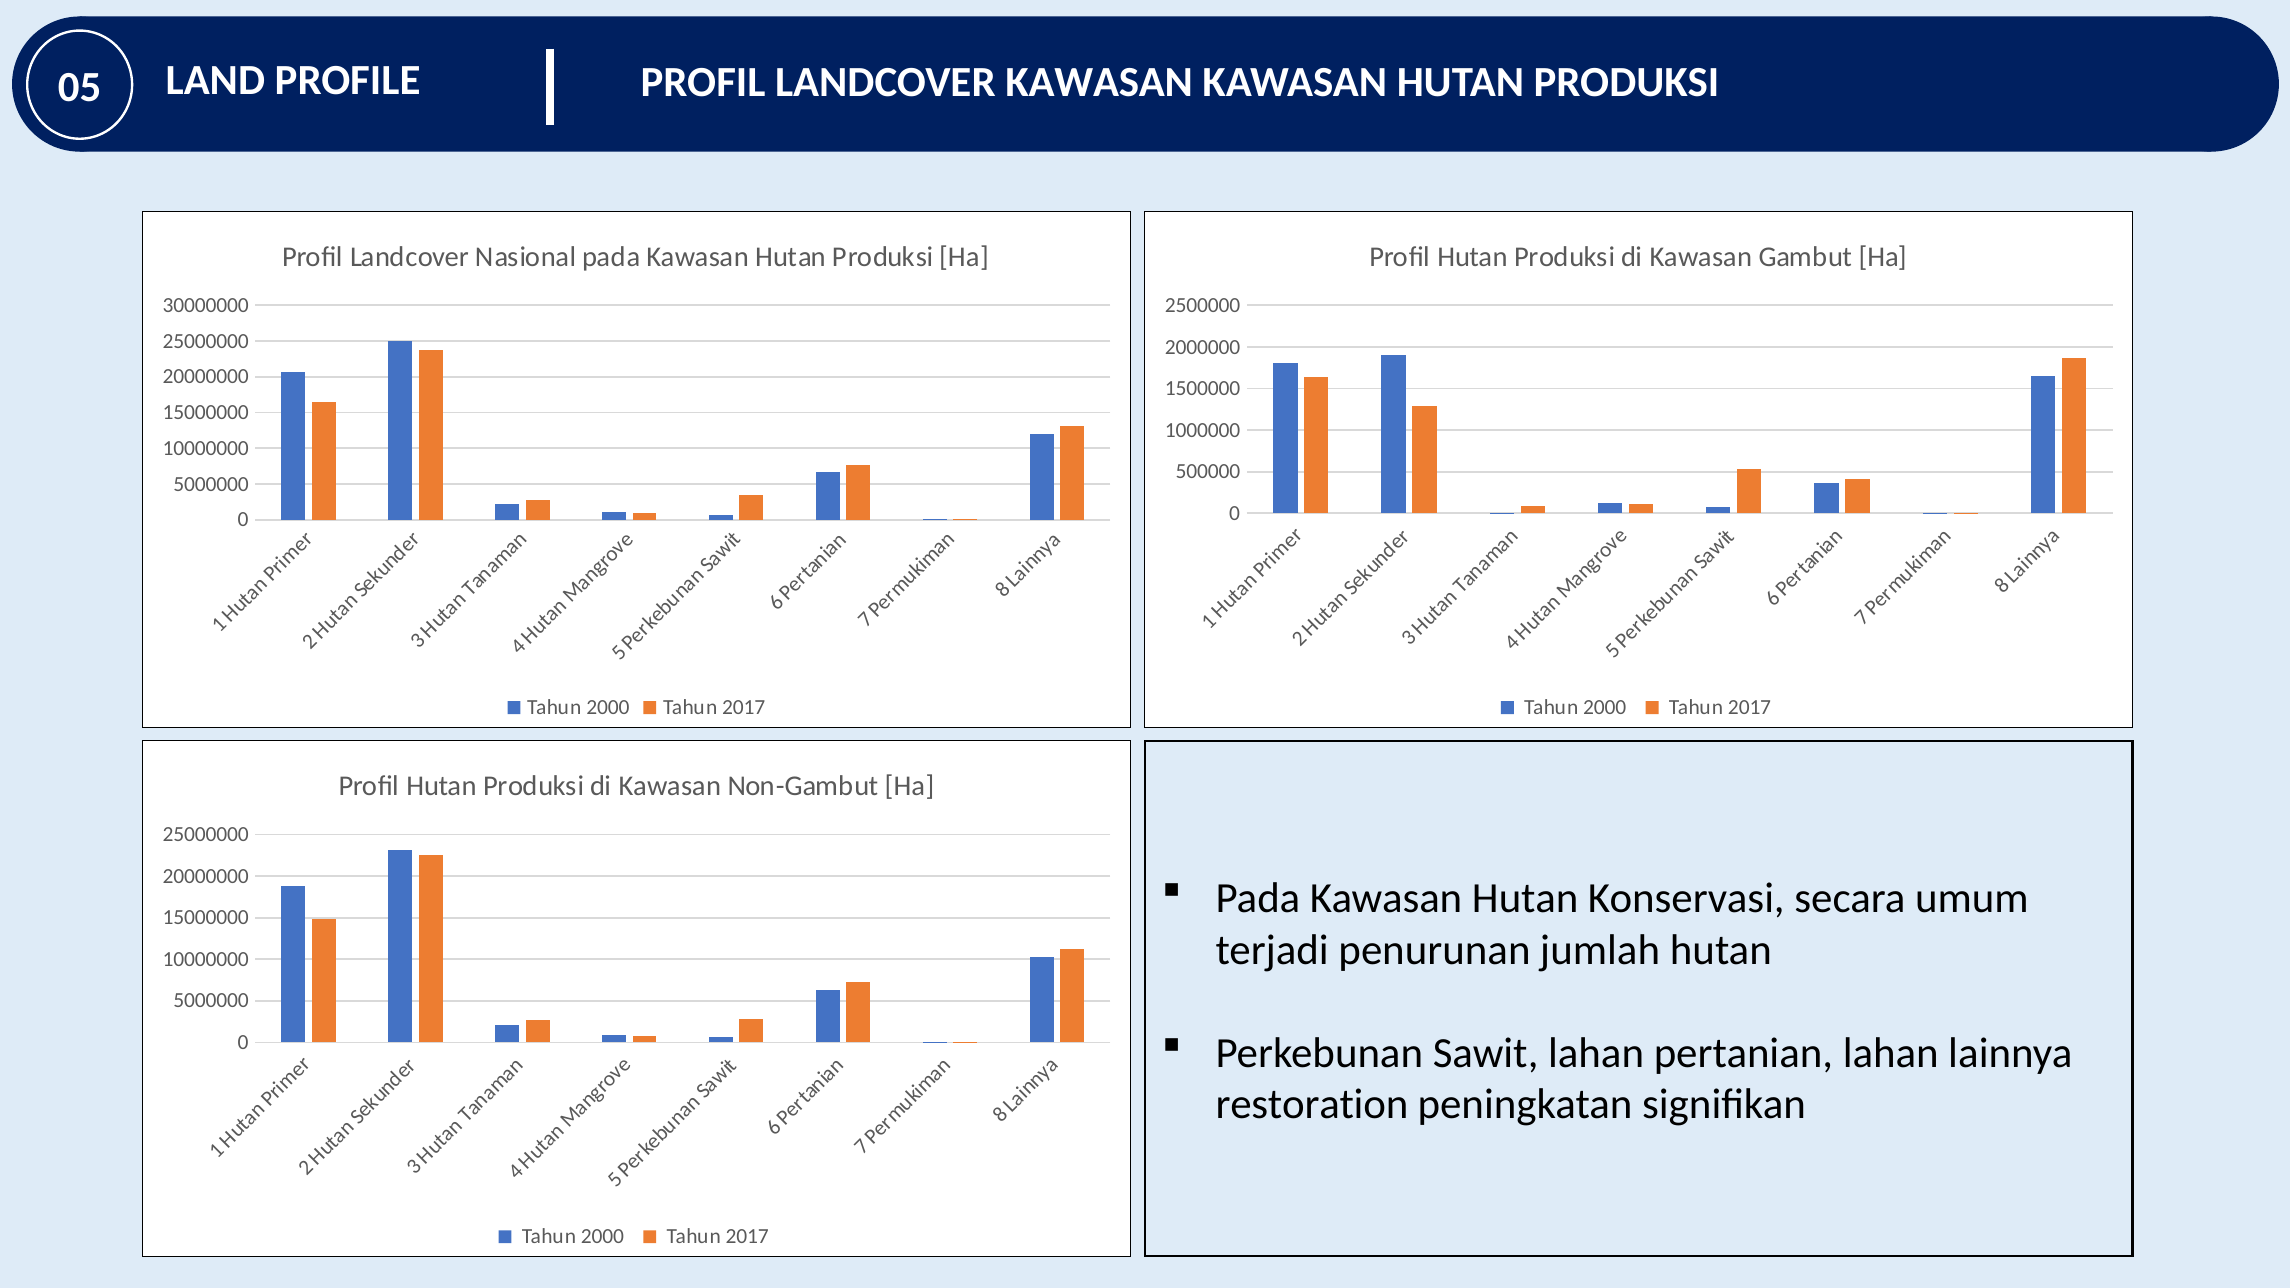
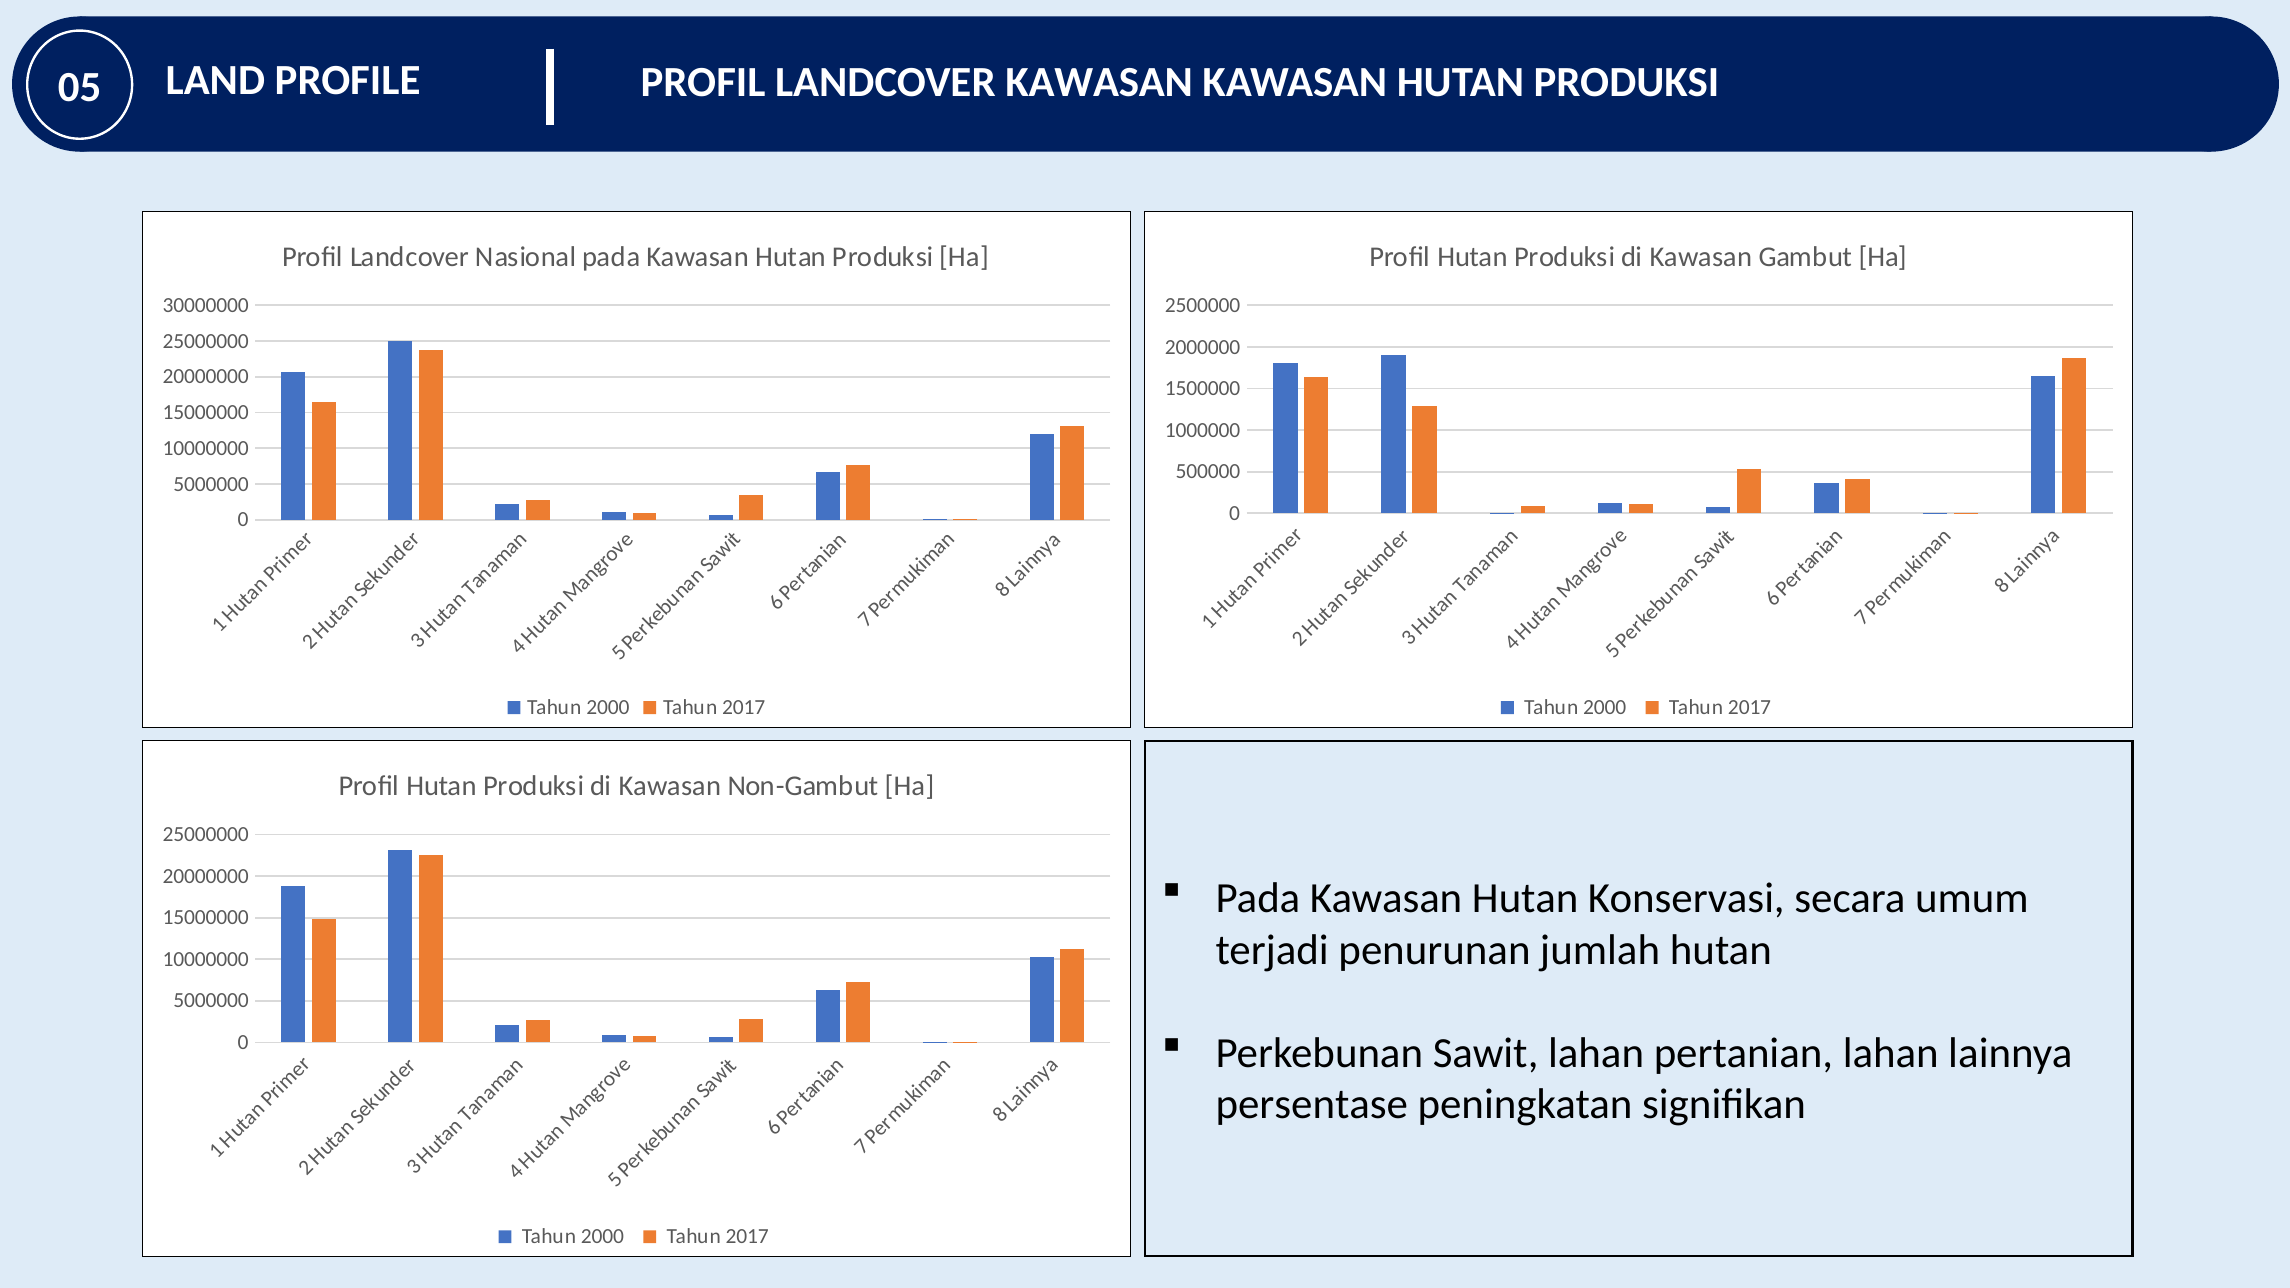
restoration: restoration -> persentase (1312, 1105)
